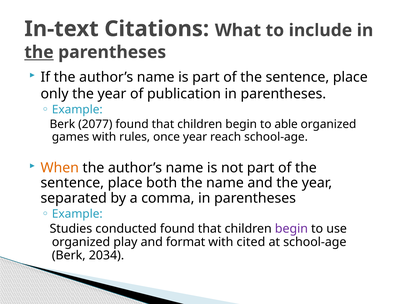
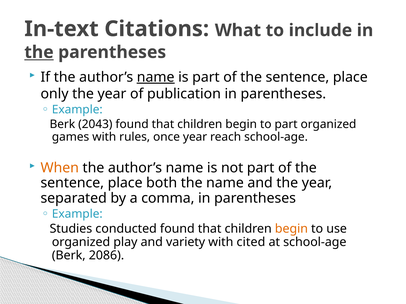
name underline: none -> present (156, 77)
2077: 2077 -> 2043 (95, 124)
to able: able -> part (286, 124)
begin colour: purple -> orange (291, 229)
format: format -> variety (186, 243)
2034: 2034 -> 2086 (106, 256)
